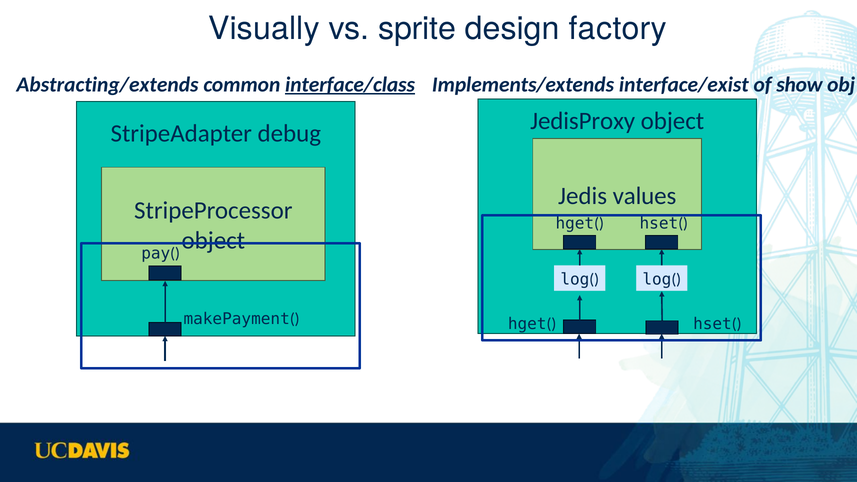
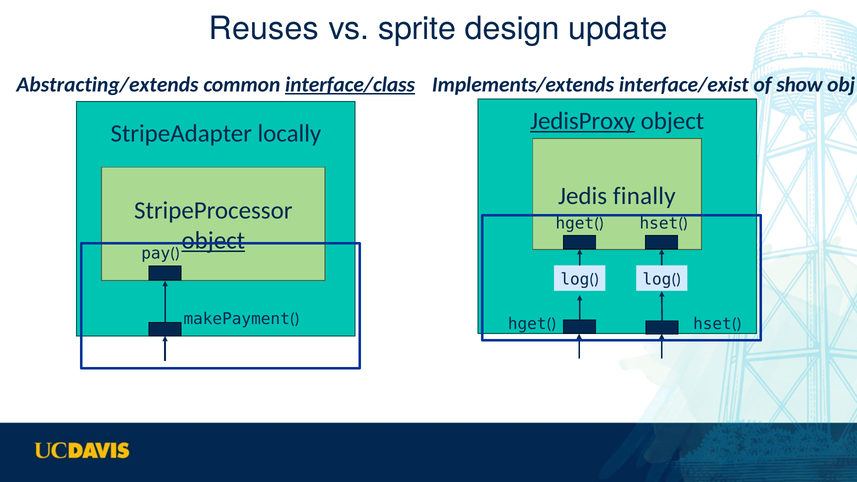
Visually: Visually -> Reuses (264, 29)
factory: factory -> update (618, 29)
JedisProxy underline: none -> present (583, 121)
debug: debug -> locally (289, 134)
values: values -> finally (644, 196)
object underline: none -> present (213, 241)
